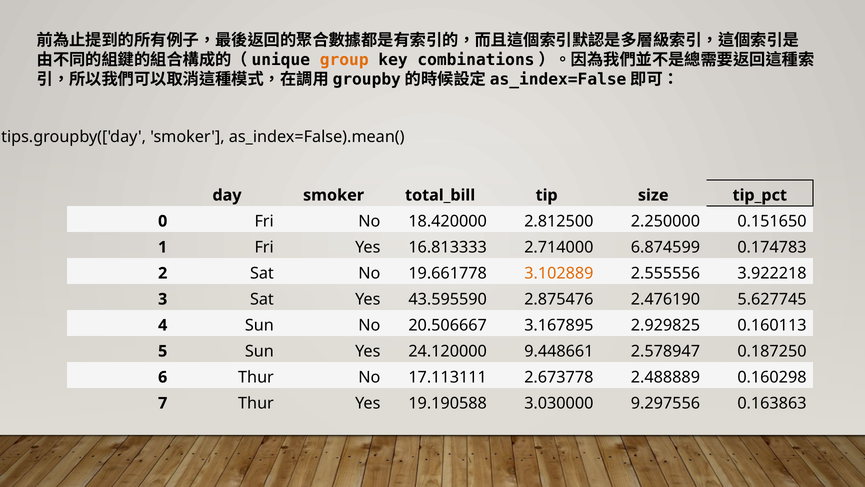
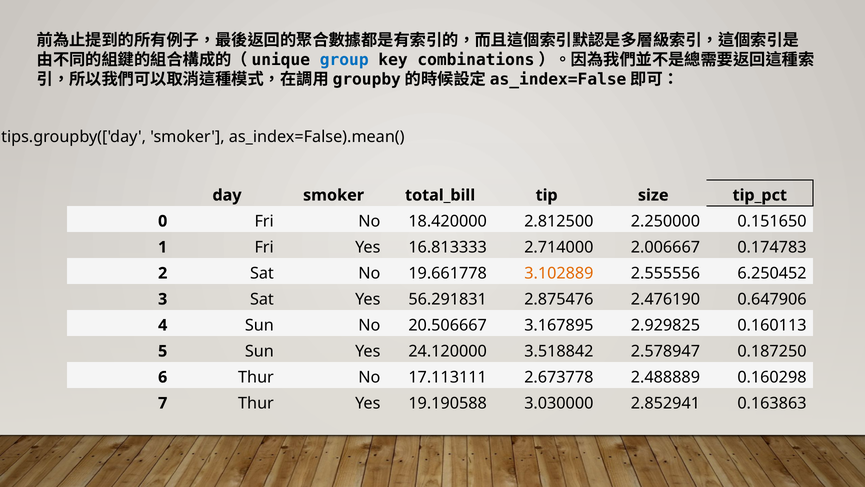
group colour: orange -> blue (344, 60)
6.874599: 6.874599 -> 2.006667 (665, 247)
3.922218: 3.922218 -> 6.250452 (772, 273)
43.595590: 43.595590 -> 56.291831 (448, 299)
5.627745: 5.627745 -> 0.647906 (772, 299)
9.448661: 9.448661 -> 3.518842 (559, 351)
9.297556: 9.297556 -> 2.852941 (665, 403)
